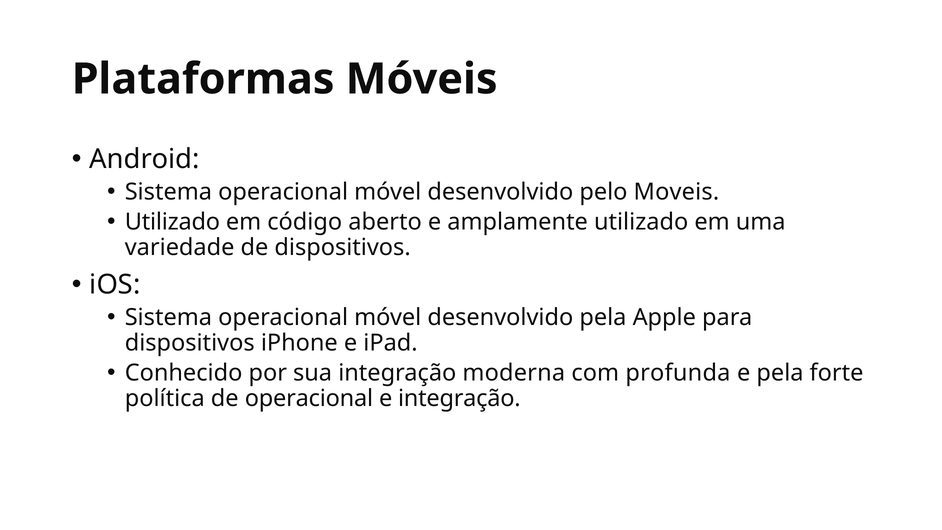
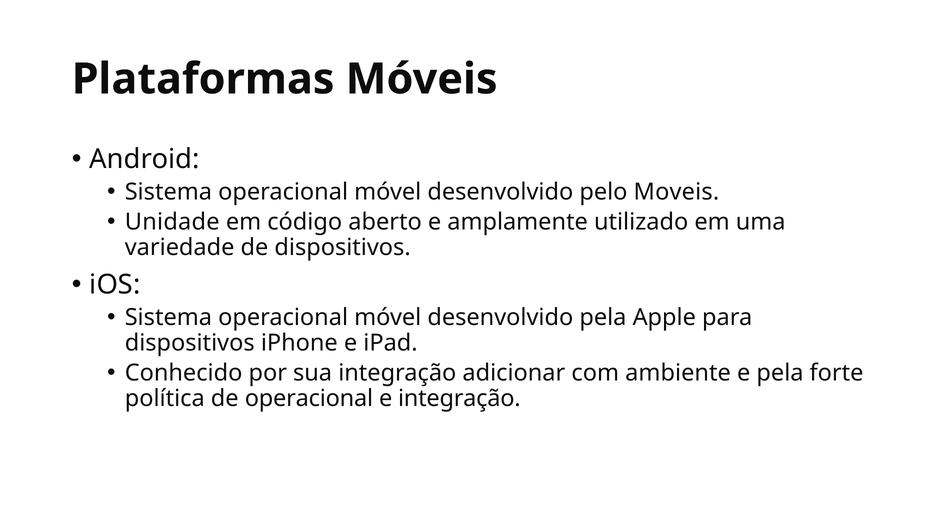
Utilizado: Utilizado -> Unidade (172, 222)
moderna: moderna -> adicionar (514, 373)
profunda: profunda -> ambiente (678, 373)
